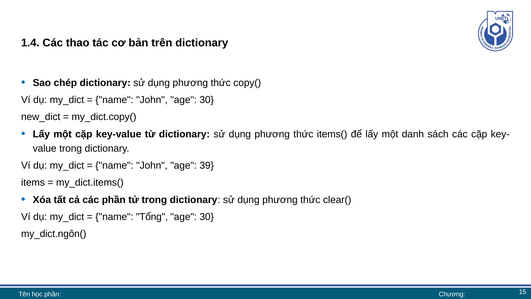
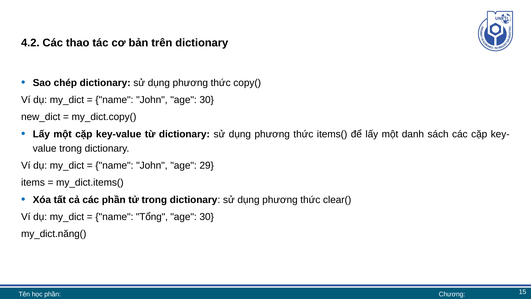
1.4: 1.4 -> 4.2 (30, 43)
39: 39 -> 29 (207, 165)
my_dict.ngôn(: my_dict.ngôn( -> my_dict.năng( (54, 234)
